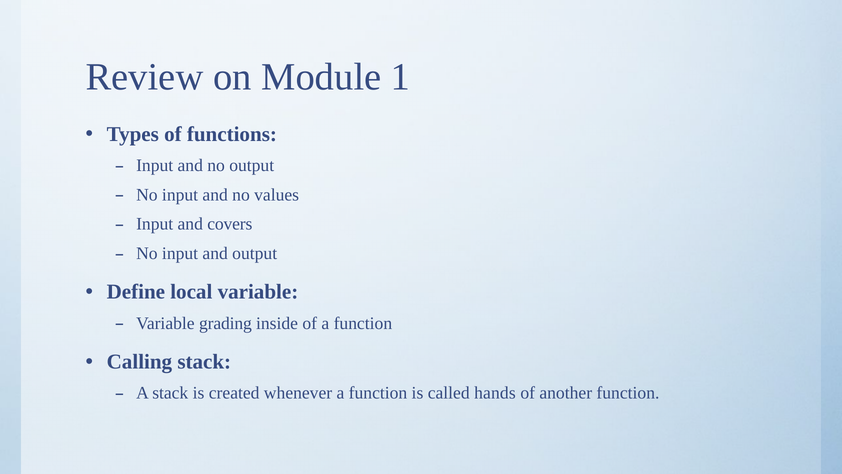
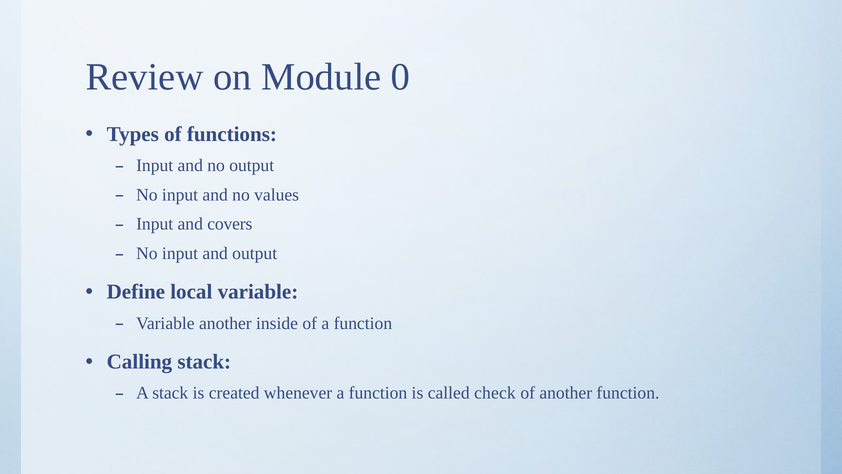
1: 1 -> 0 (401, 77)
Variable grading: grading -> another (225, 323)
hands: hands -> check (495, 393)
